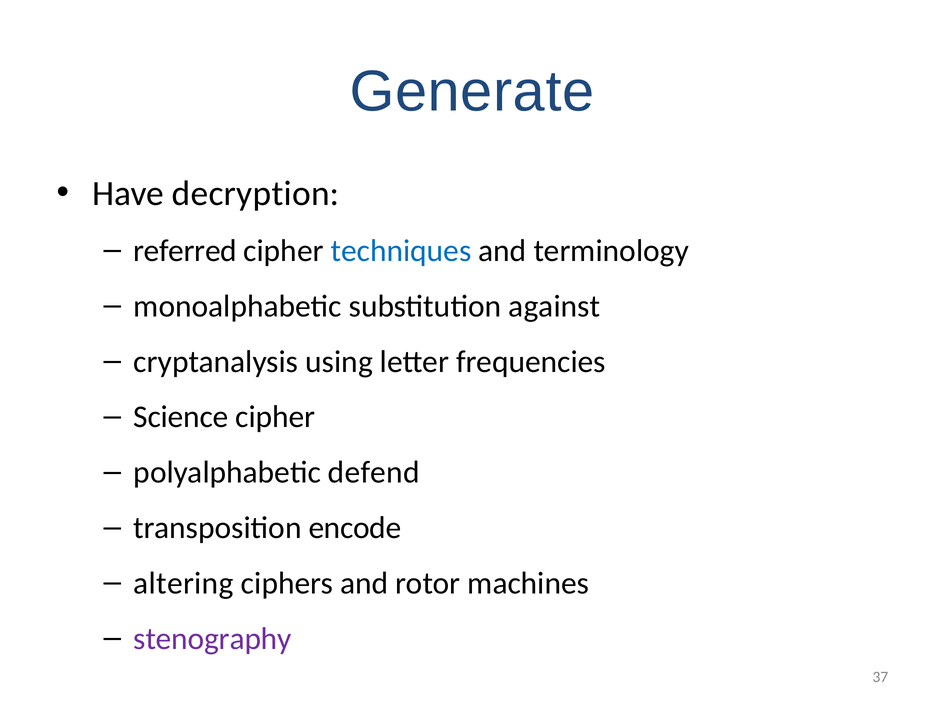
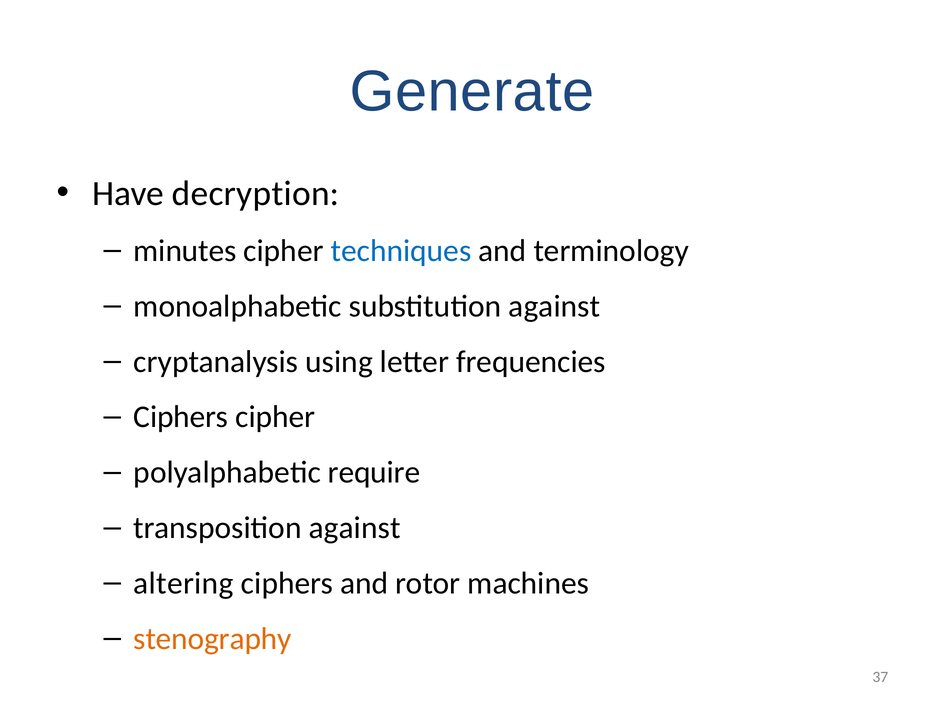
referred: referred -> minutes (185, 251)
Science: Science -> Ciphers (181, 417)
defend: defend -> require (374, 472)
transposition encode: encode -> against (355, 528)
stenography colour: purple -> orange (213, 639)
